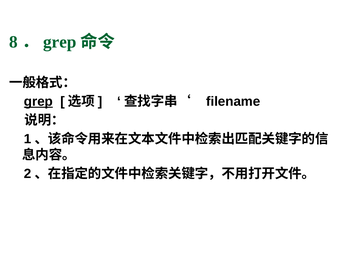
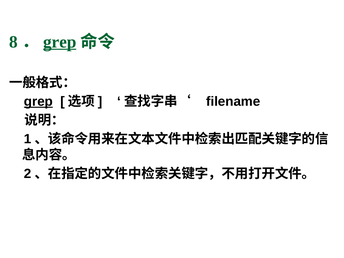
grep underline: none -> present (60, 42)
